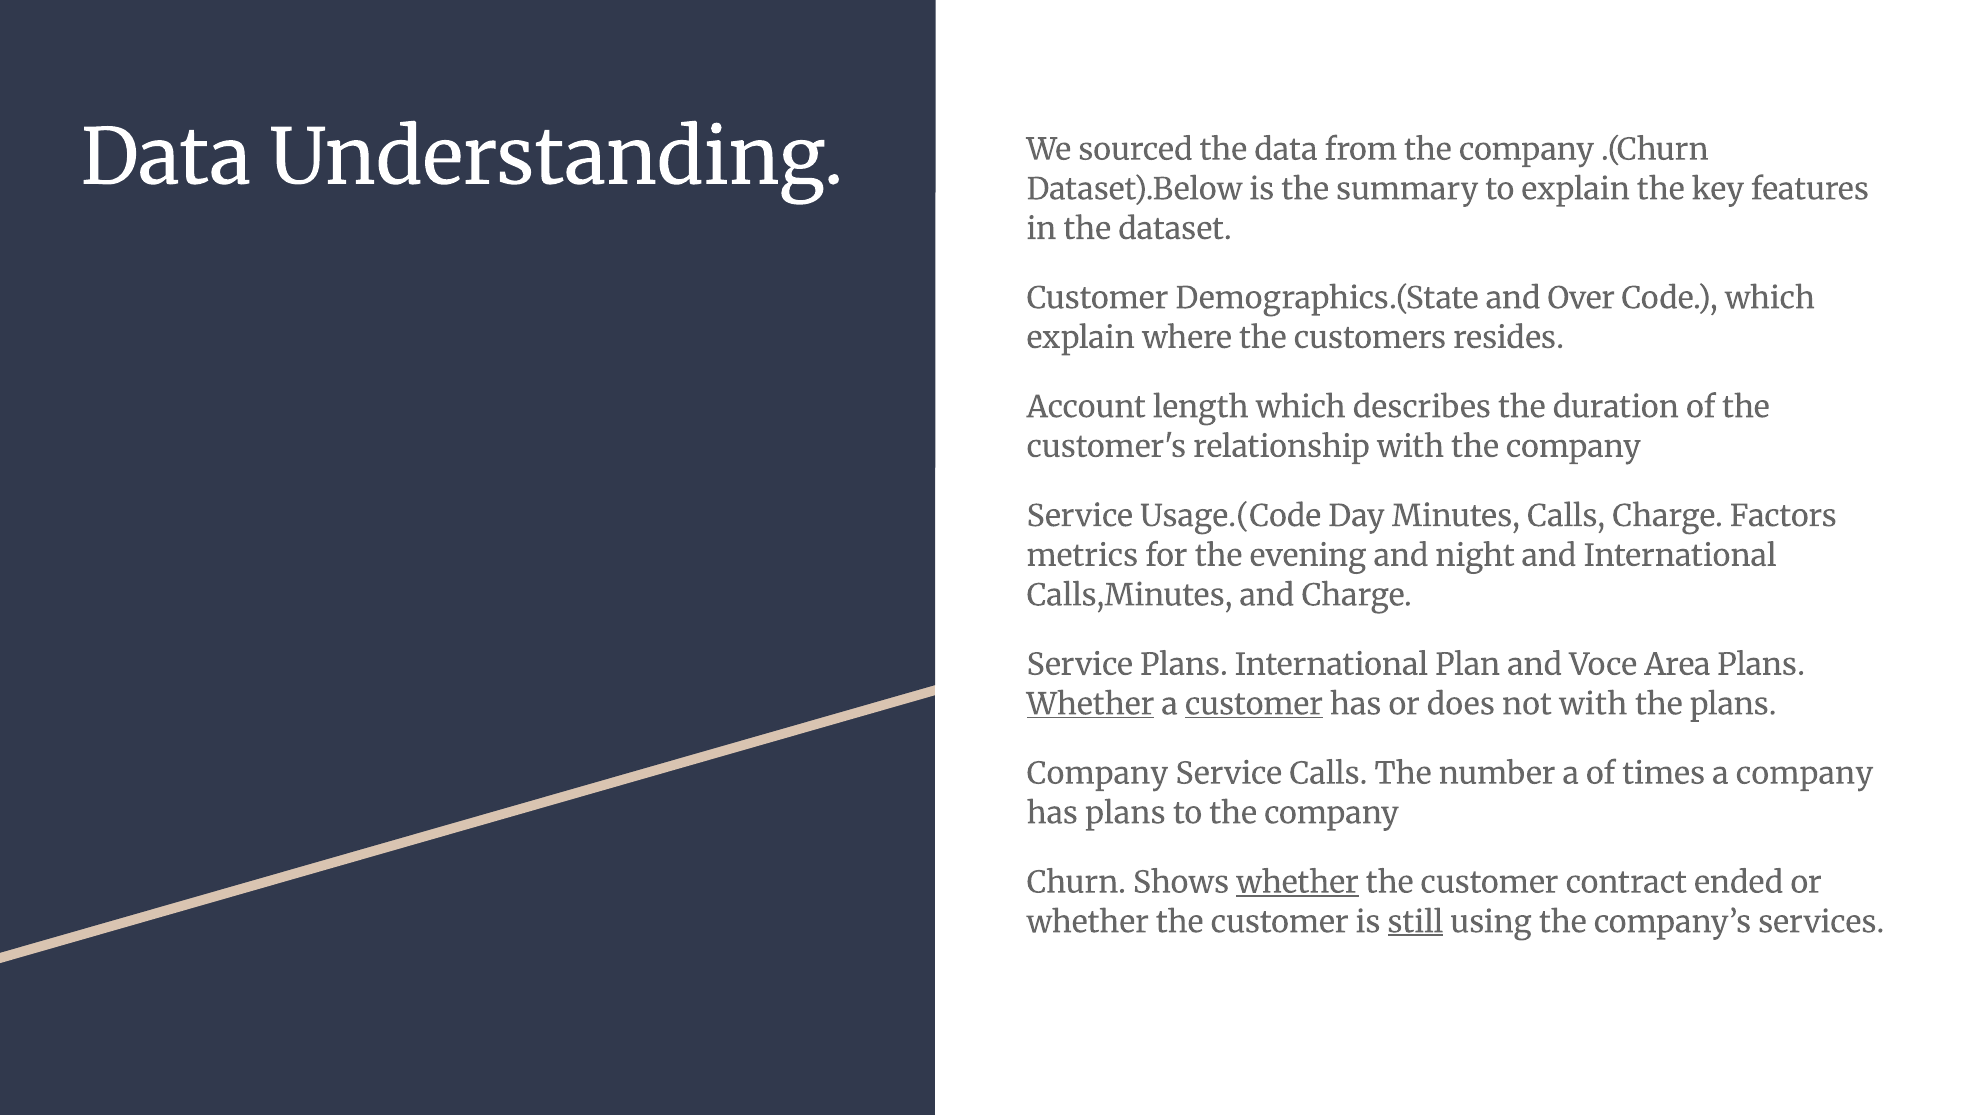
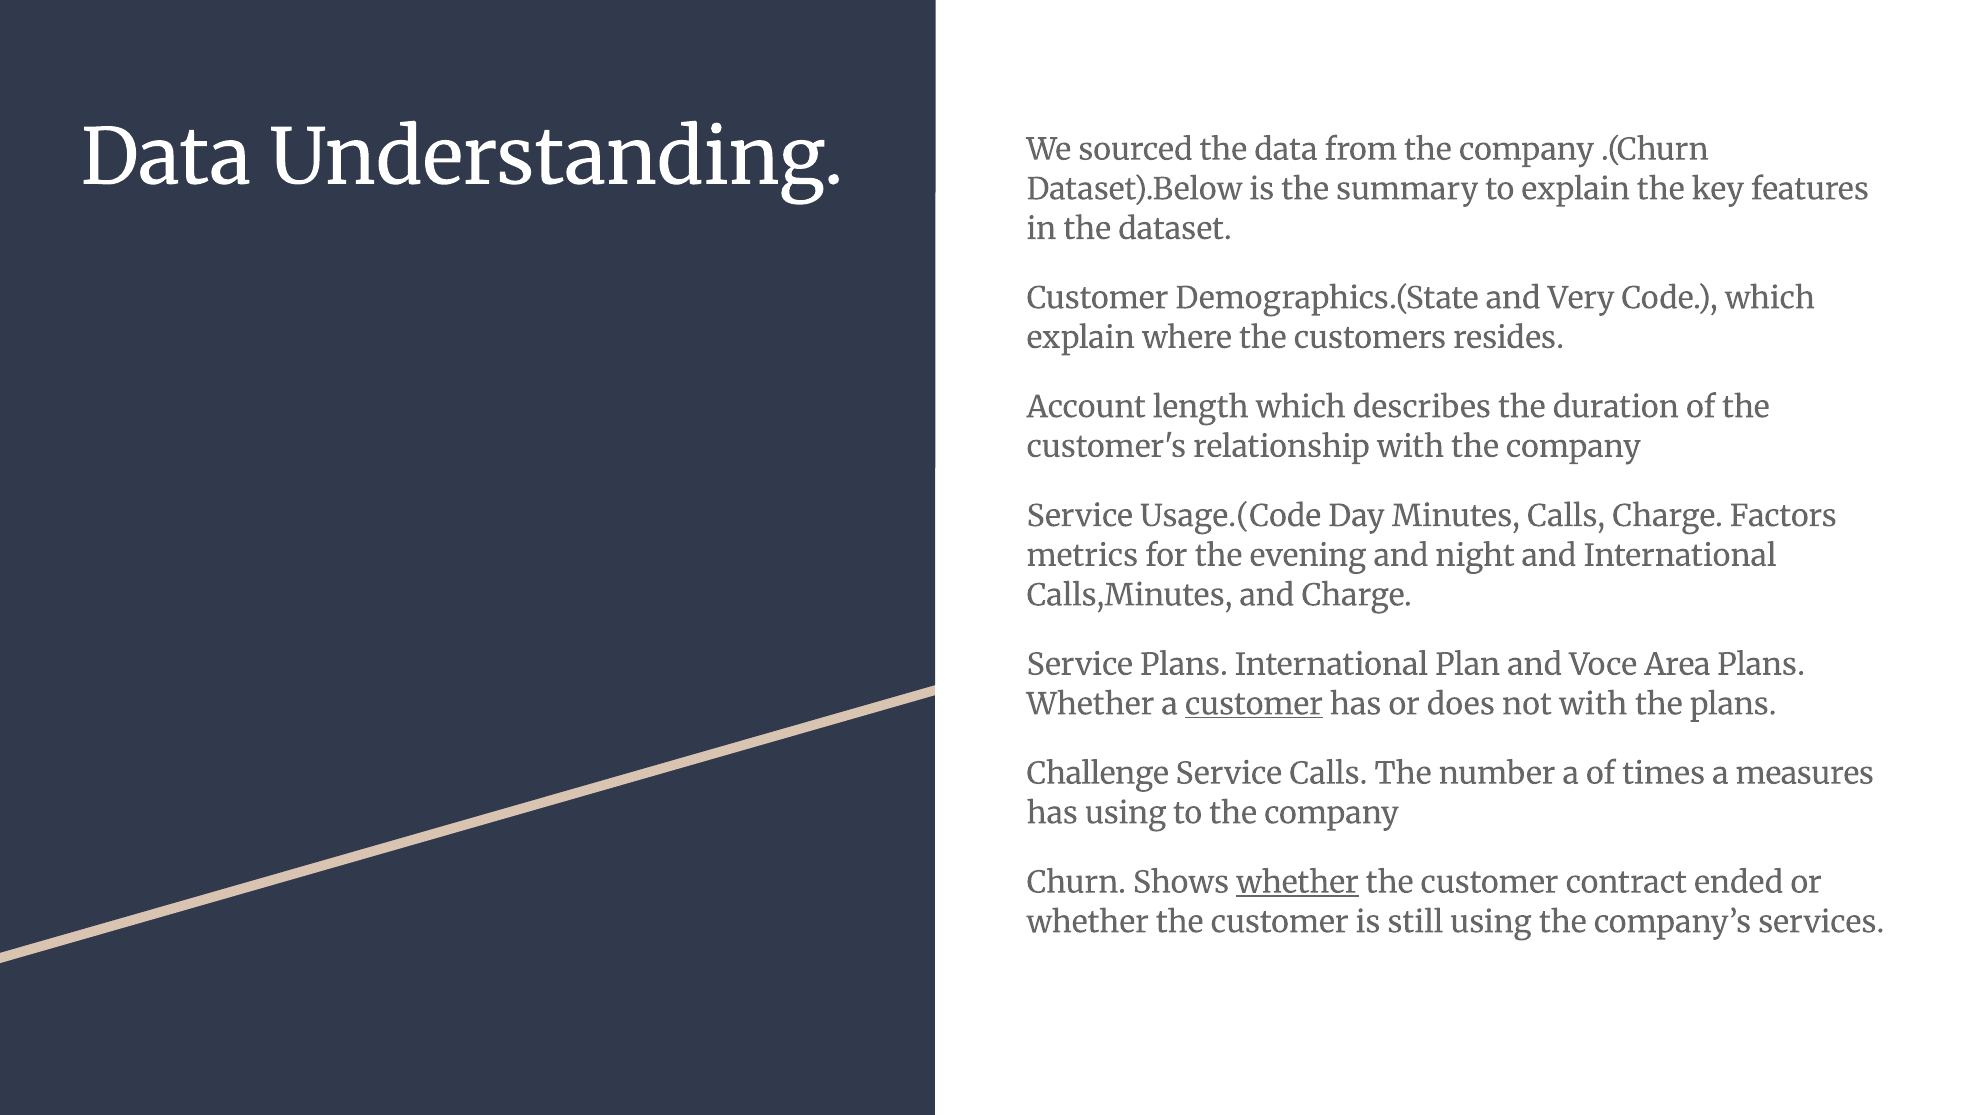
Over: Over -> Very (1581, 298)
Whether underline: present -> none (1090, 704)
Company: Company -> Challenge (1098, 774)
a company: company -> measures (1805, 774)
has plans: plans -> using (1126, 813)
still underline: present -> none (1415, 922)
